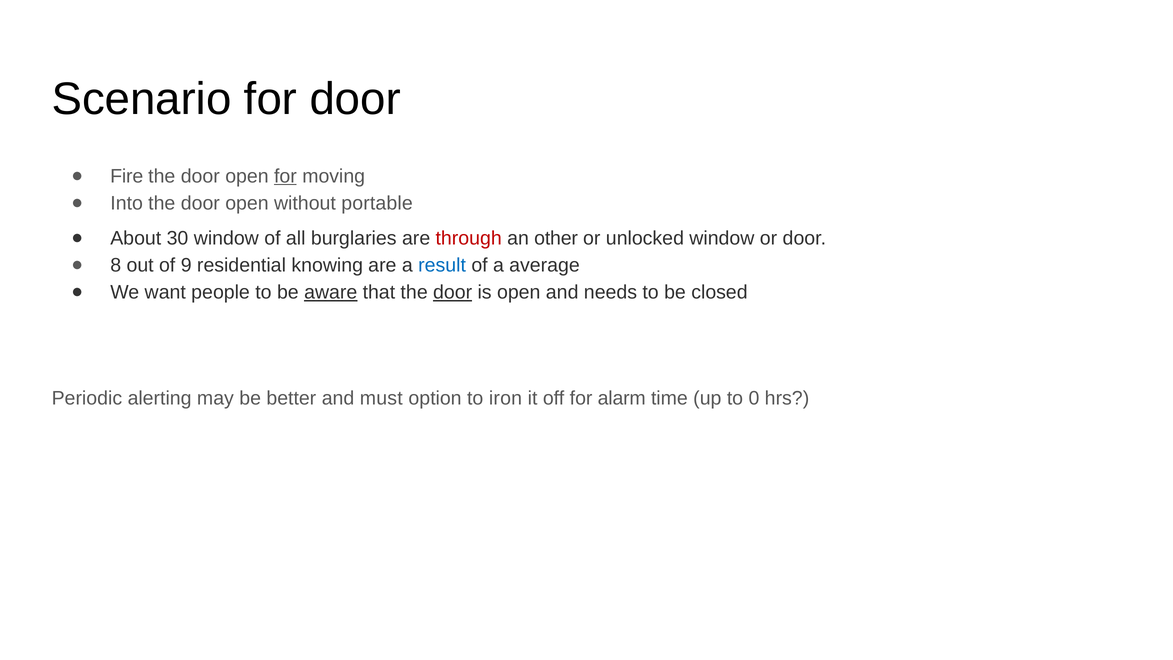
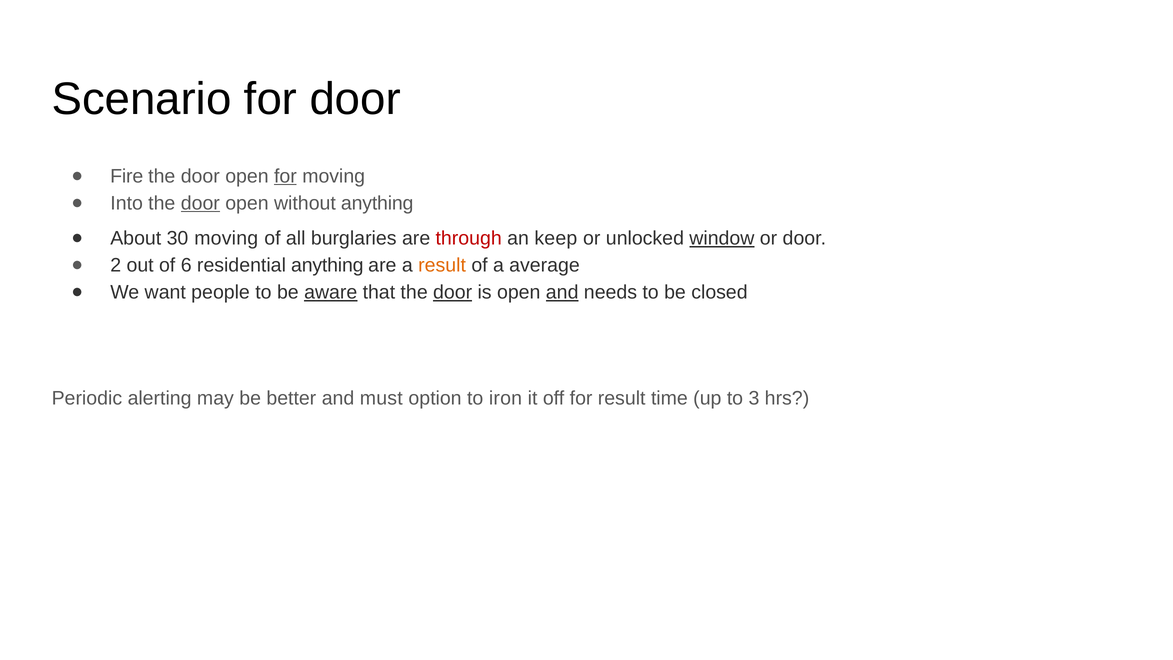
door underline: none -> present (200, 203)
without portable: portable -> anything (377, 203)
30 window: window -> moving (226, 238)
other: other -> keep (556, 238)
window underline: none -> present (722, 238)
8: 8 -> 2 (116, 265)
9: 9 -> 6 (186, 265)
residential knowing: knowing -> anything (327, 265)
result colour: blue -> orange (442, 265)
and underline: none -> present (562, 292)
for alarm: alarm -> result (622, 398)
0: 0 -> 3 (754, 398)
